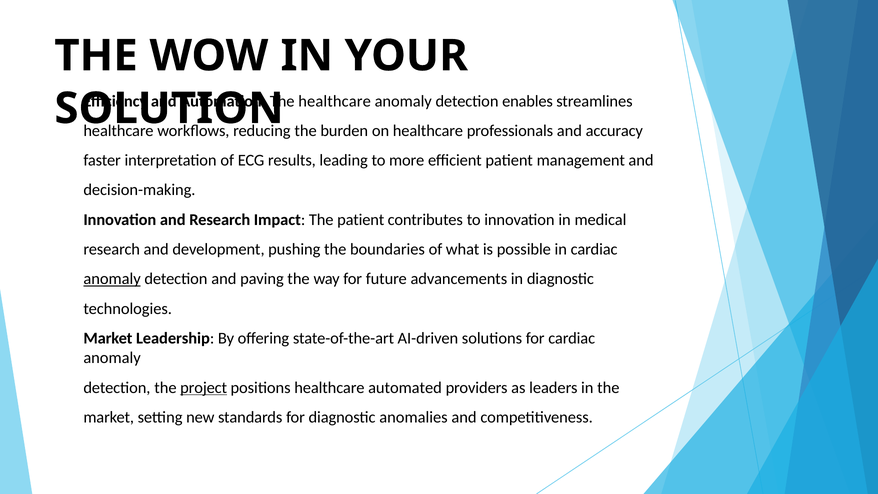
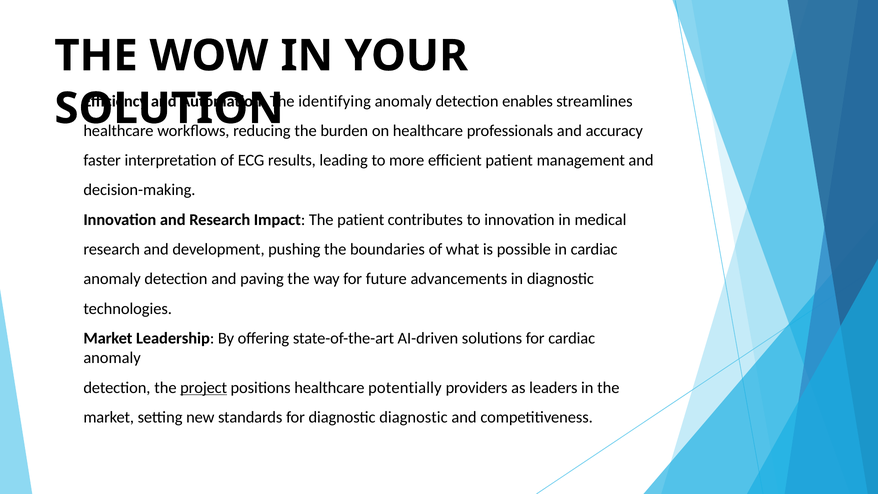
The healthcare: healthcare -> identifying (335, 101)
anomaly underline: present -> none (112, 279)
automated: automated -> potentially (405, 388)
diagnostic anomalies: anomalies -> diagnostic (413, 417)
